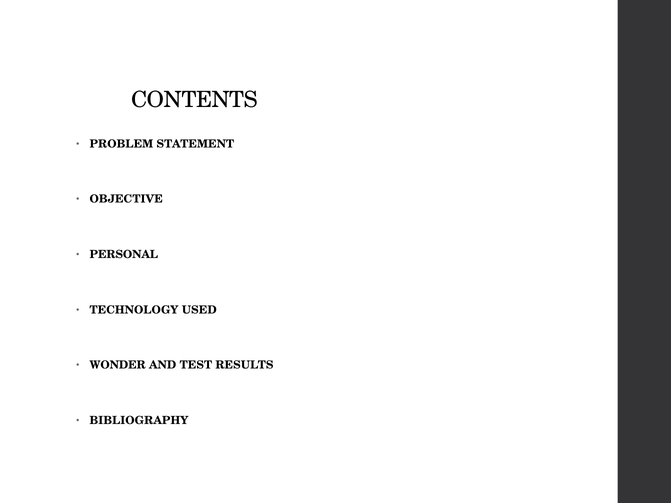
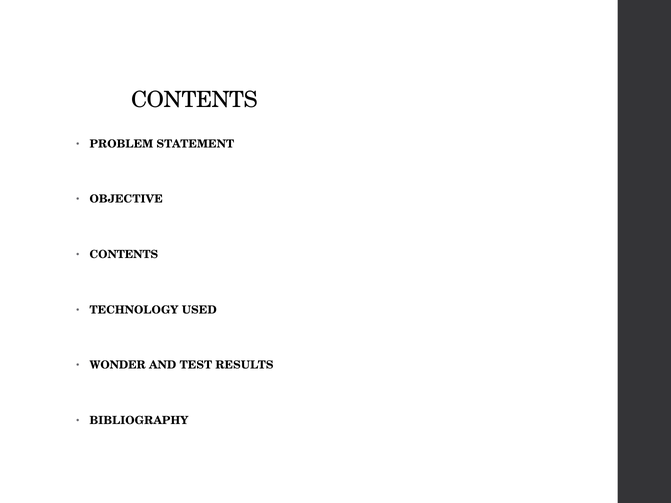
PERSONAL: PERSONAL -> CONTENTS (124, 255)
